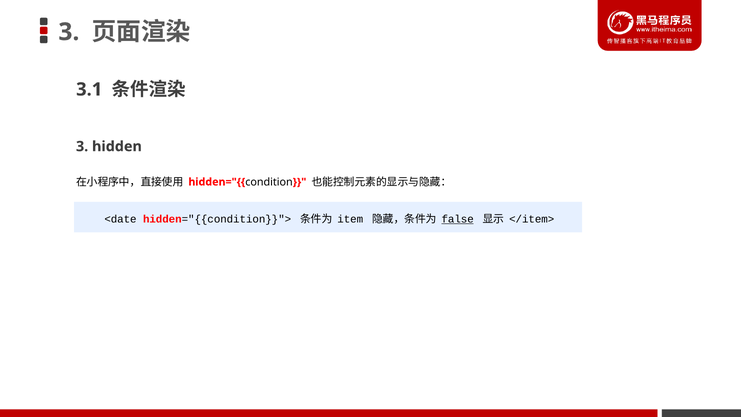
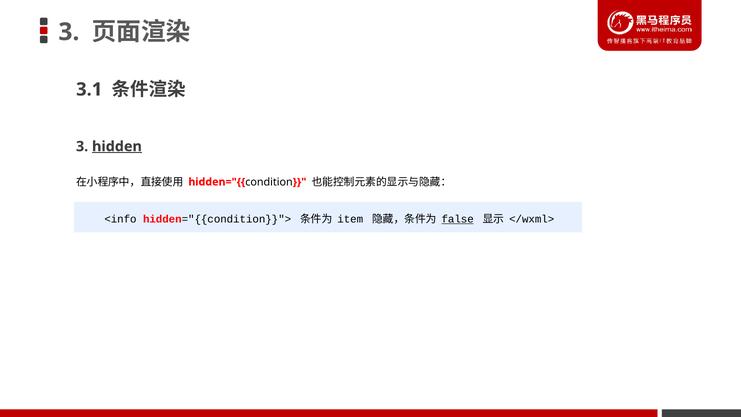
hidden underline: none -> present (117, 146)
<date: <date -> <info (120, 219)
</item>: </item> -> </wxml> (532, 219)
